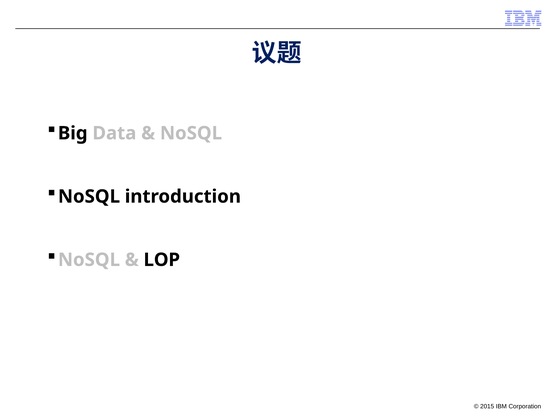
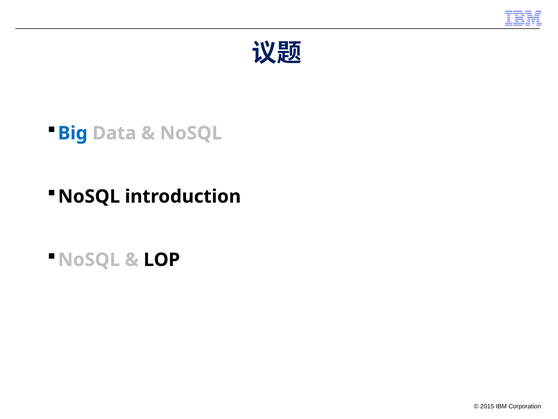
Big colour: black -> blue (73, 133)
